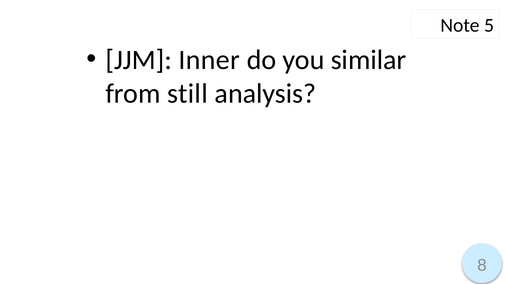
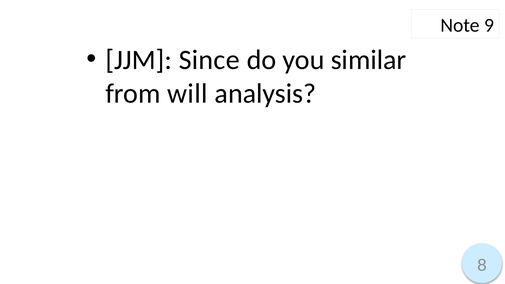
5: 5 -> 9 (489, 25)
Inner: Inner -> Since (209, 60)
still: still -> will (187, 93)
